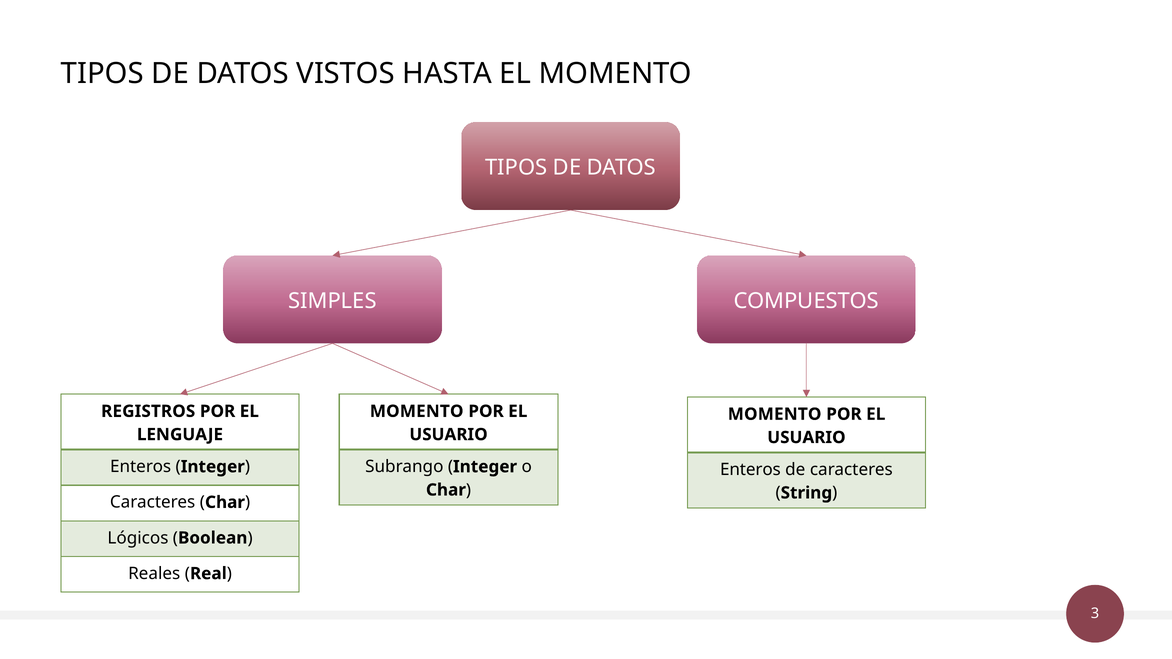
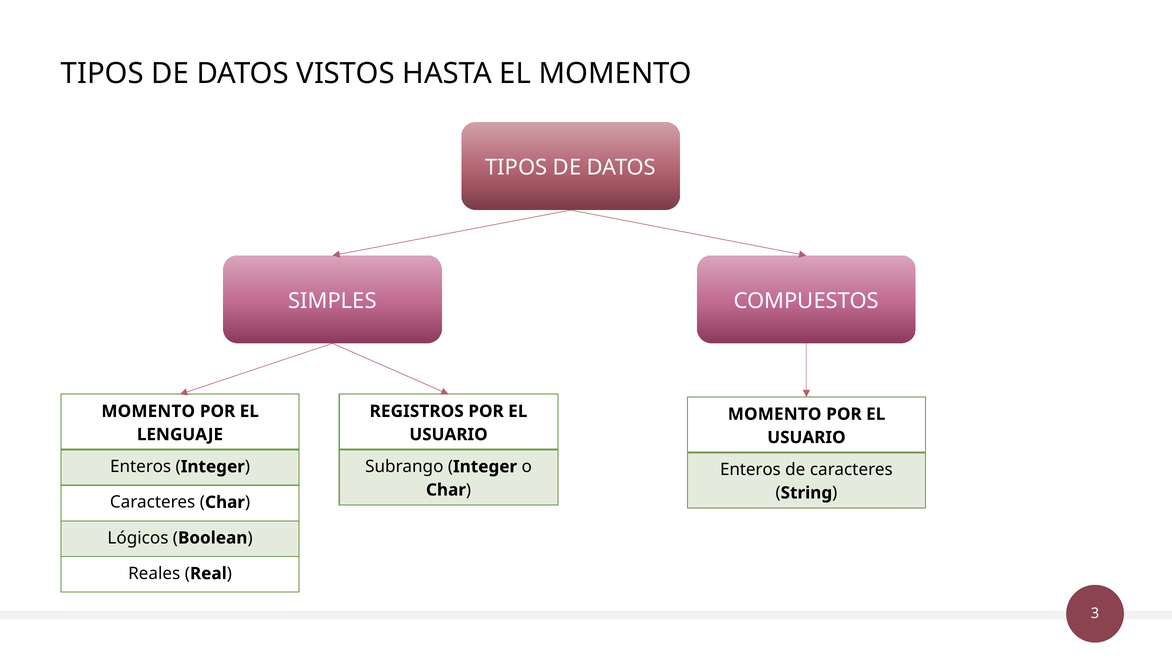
REGISTROS: REGISTROS -> MOMENTO (148, 411)
MOMENTO: MOMENTO -> REGISTROS (417, 411)
